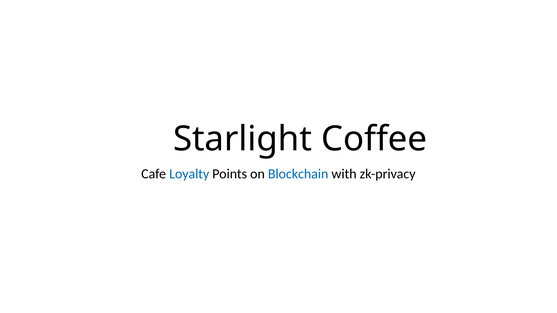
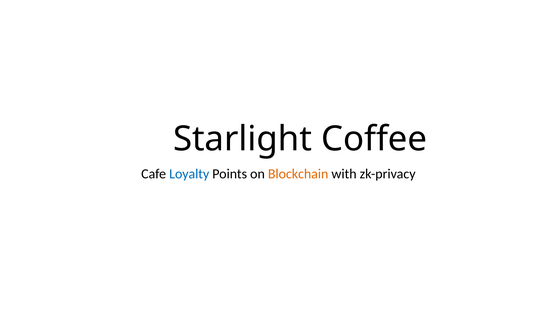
Blockchain colour: blue -> orange (298, 174)
